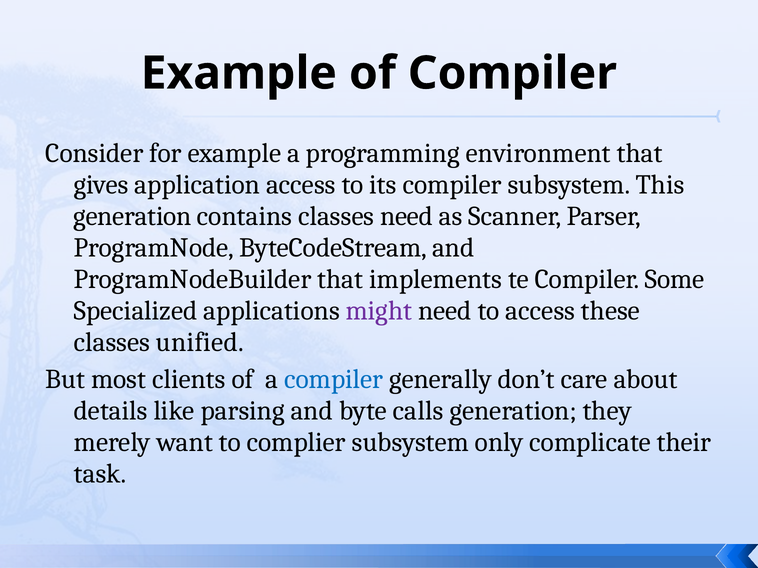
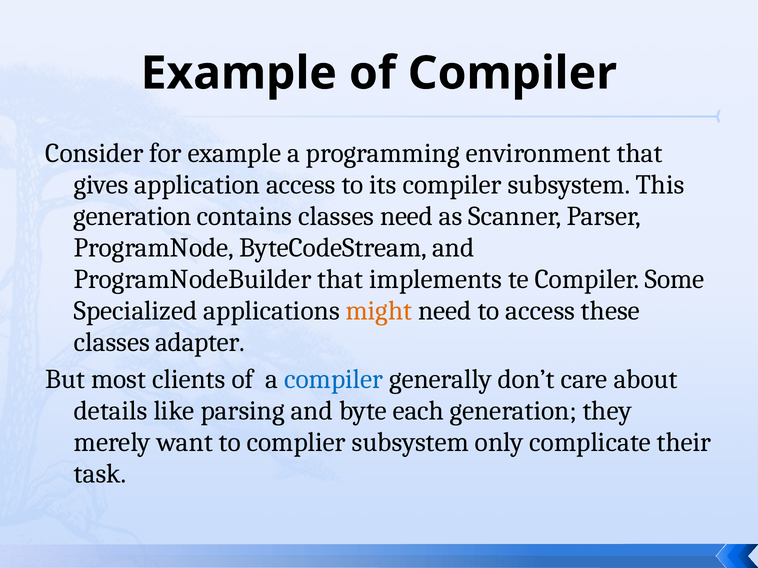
might colour: purple -> orange (379, 311)
unified: unified -> adapter (200, 342)
calls: calls -> each (418, 411)
